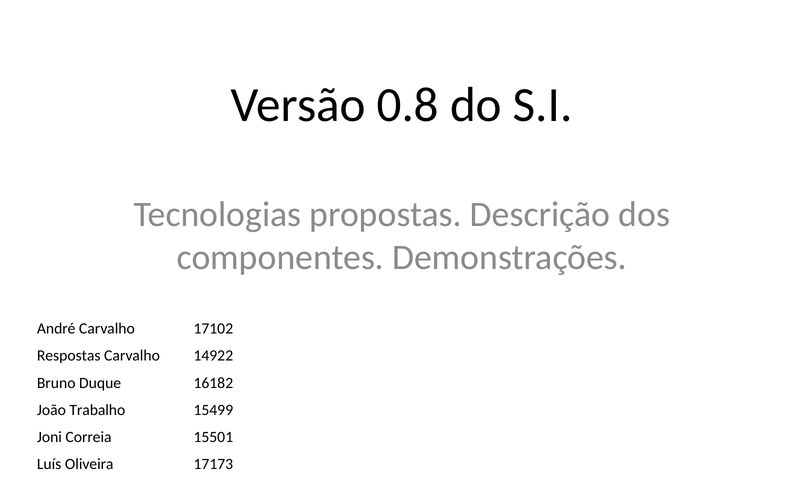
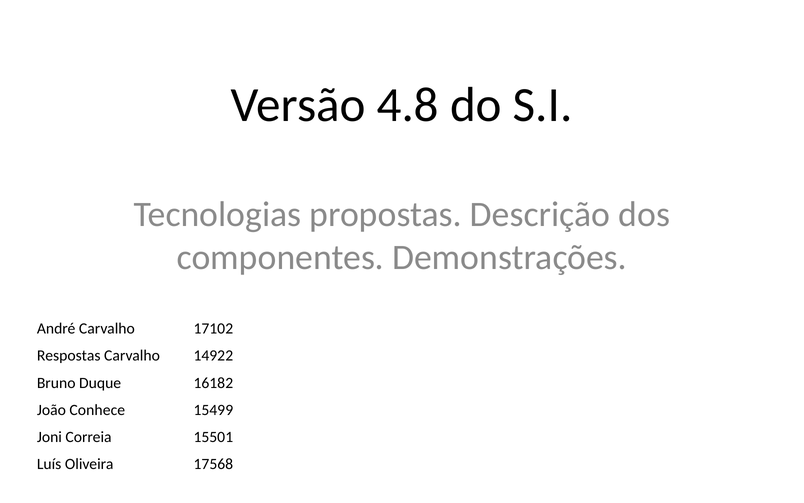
0.8: 0.8 -> 4.8 (408, 105)
Trabalho: Trabalho -> Conhece (97, 410)
17173: 17173 -> 17568 (213, 464)
